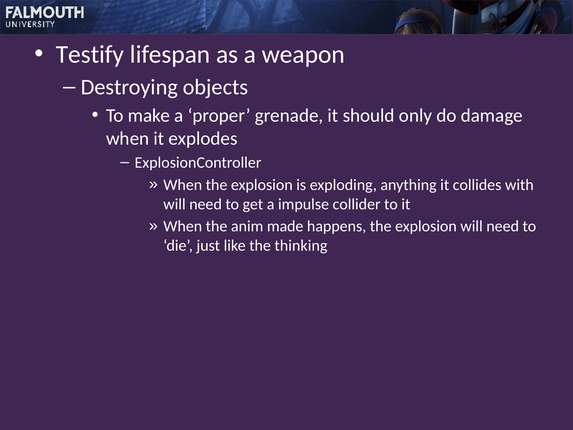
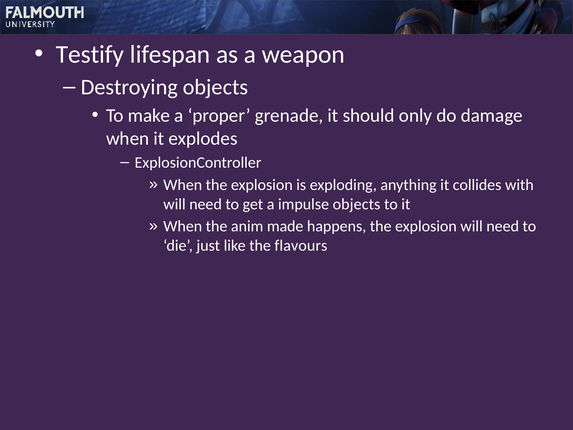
impulse collider: collider -> objects (357, 204)
thinking: thinking -> flavours (301, 245)
